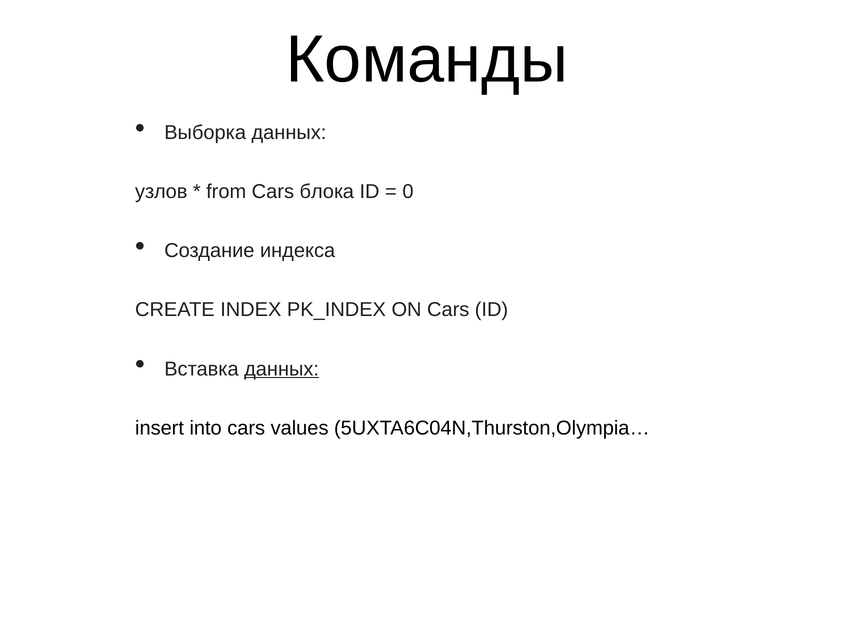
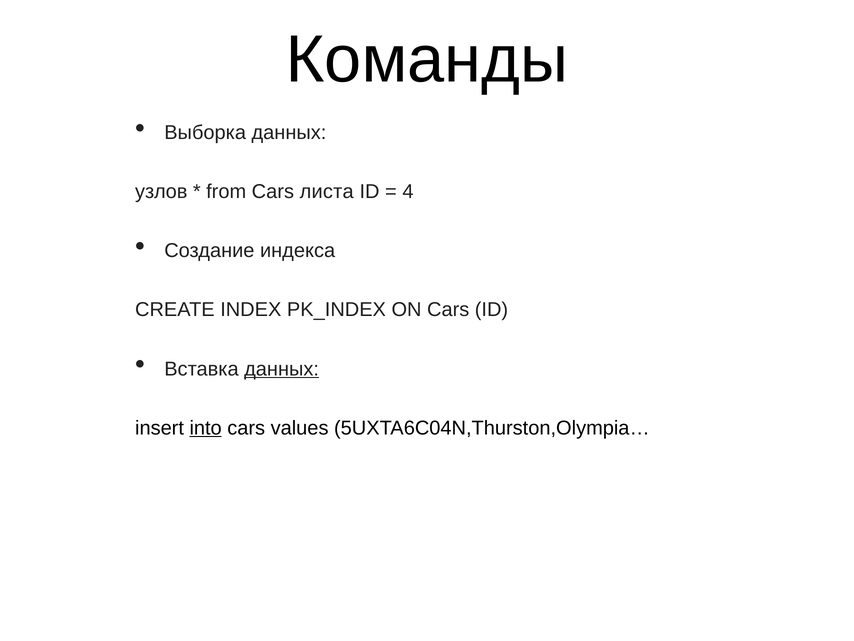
блока: блока -> листа (327, 191)
0: 0 -> 4 (408, 191)
into underline: none -> present (206, 428)
